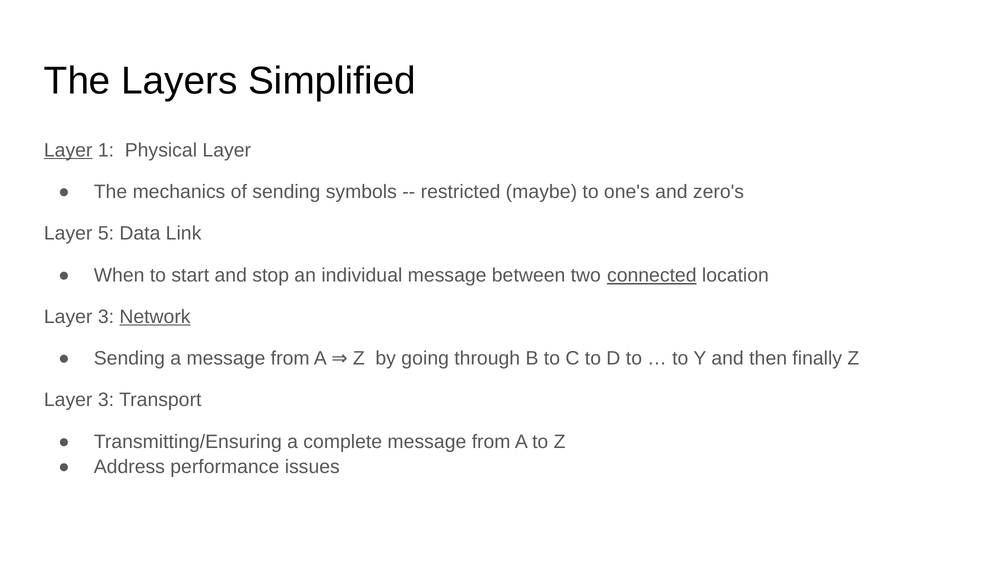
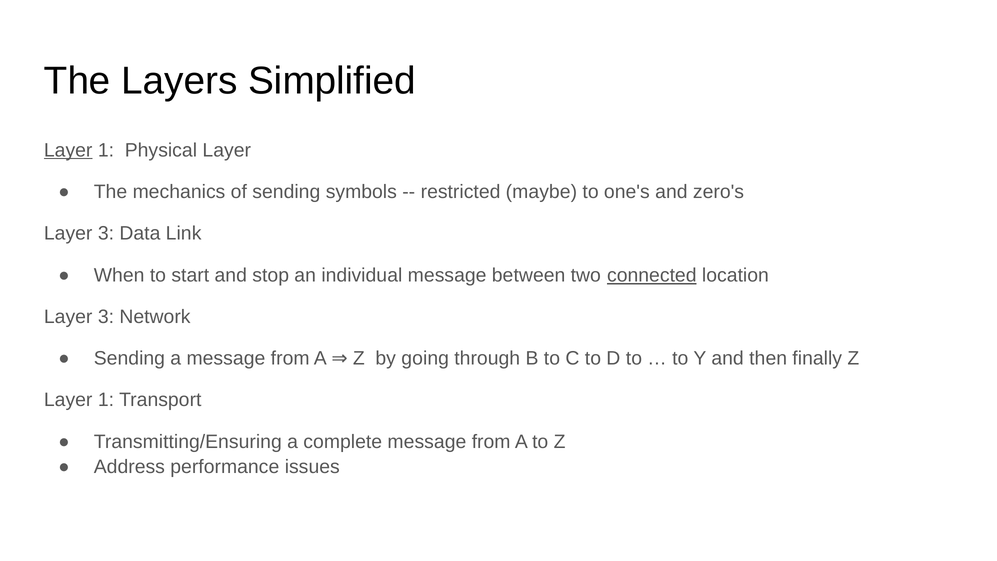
5: 5 -> 3 (106, 233)
Network underline: present -> none (155, 317)
3: 3 -> 1 (106, 400)
